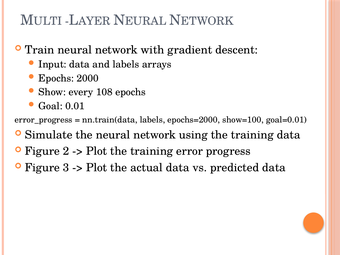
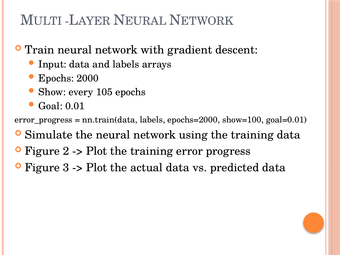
108: 108 -> 105 (104, 92)
